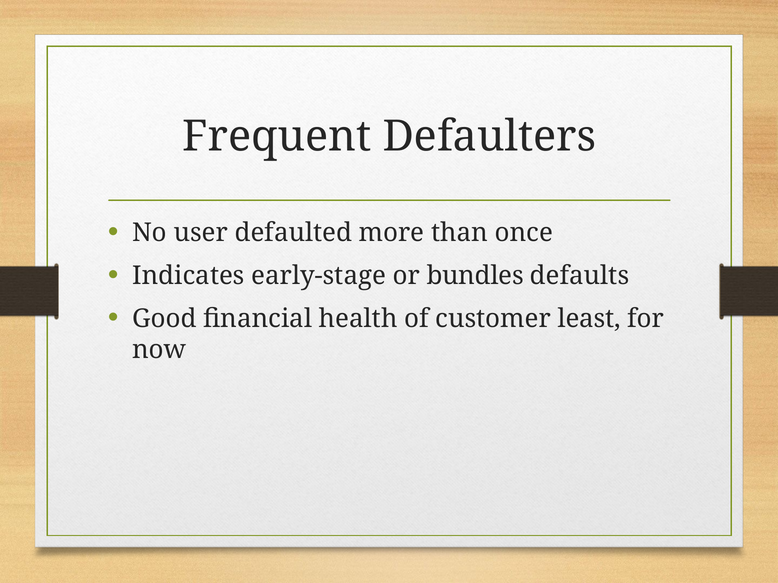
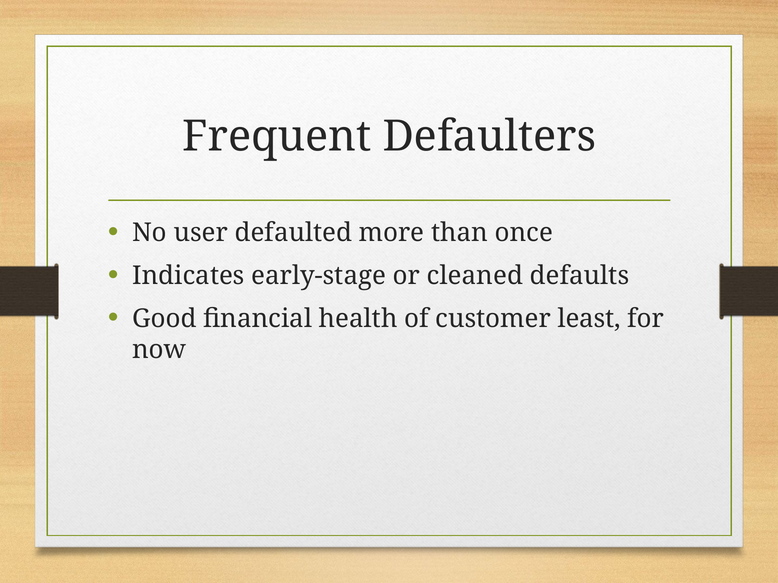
bundles: bundles -> cleaned (475, 276)
